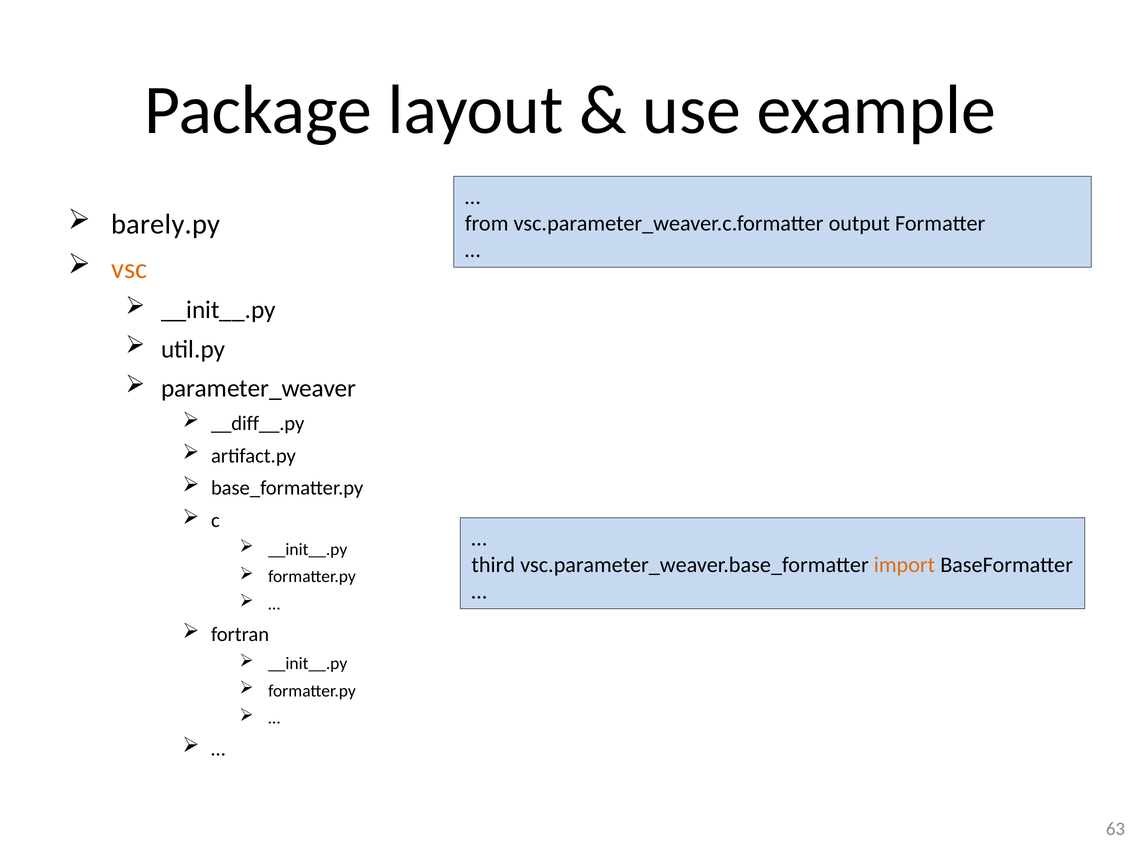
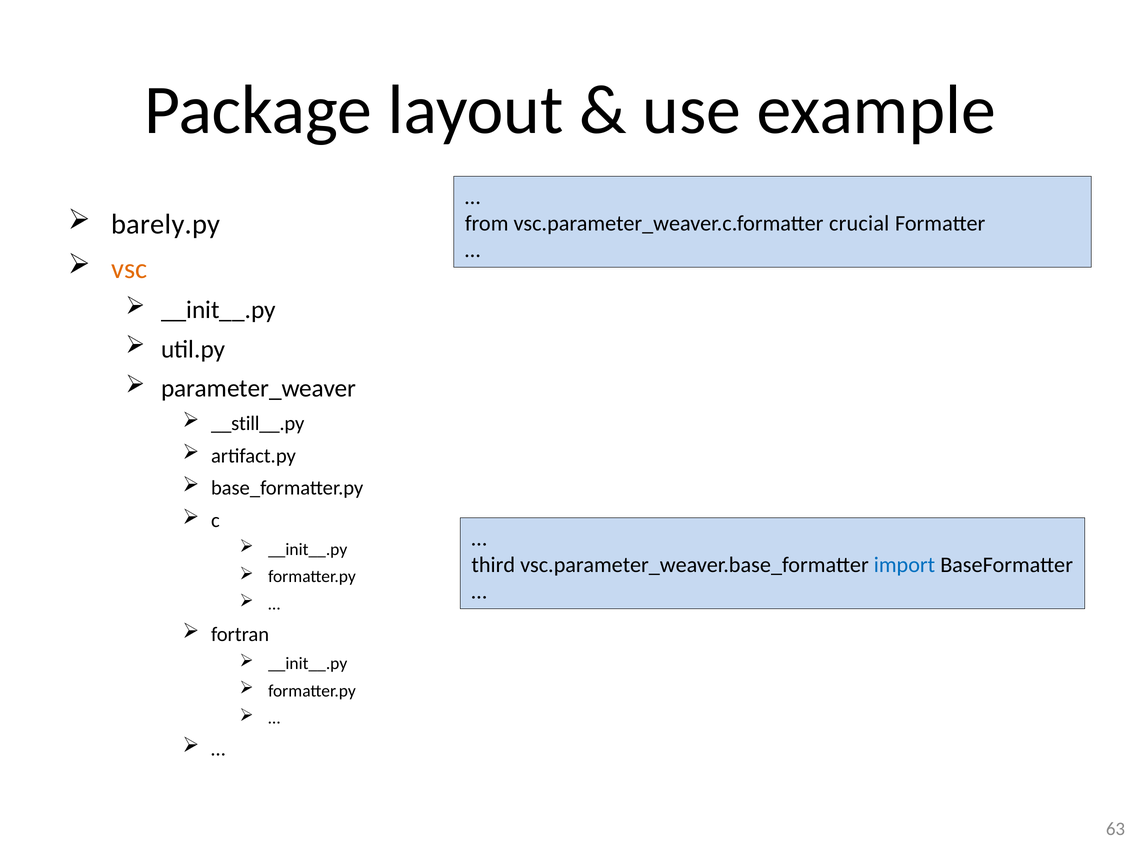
output: output -> crucial (859, 223)
__diff__.py: __diff__.py -> __still__.py (258, 423)
import colour: orange -> blue (904, 565)
